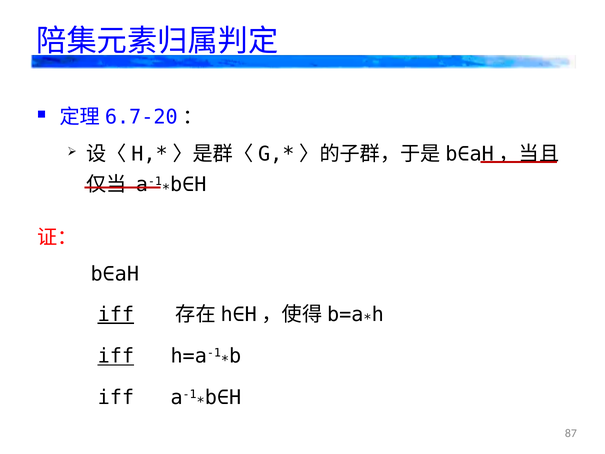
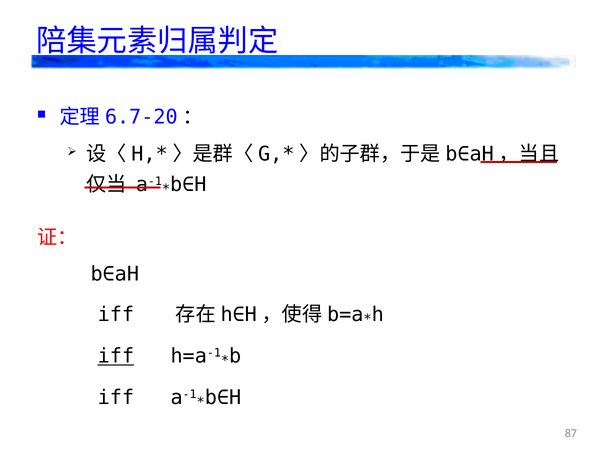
iff underline: present -> none (116, 314)
